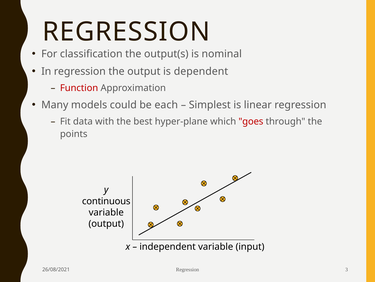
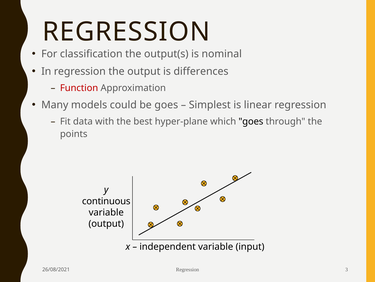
dependent: dependent -> differences (201, 71)
be each: each -> goes (166, 105)
goes colour: red -> black (251, 121)
